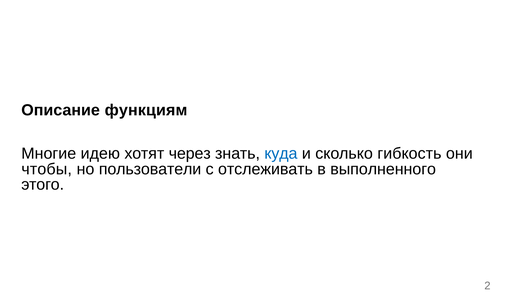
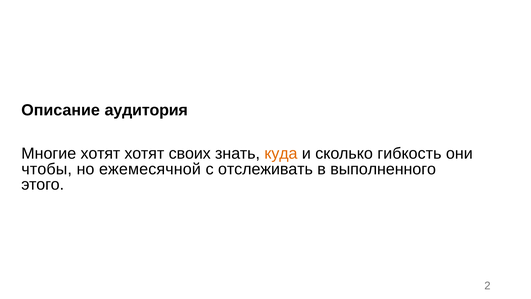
функциям: функциям -> аудитория (146, 110)
Многие идею: идею -> хотят (100, 153)
через: через -> своих (190, 153)
куда colour: blue -> orange (281, 153)
пользователи: пользователи -> ежемесячной (150, 169)
